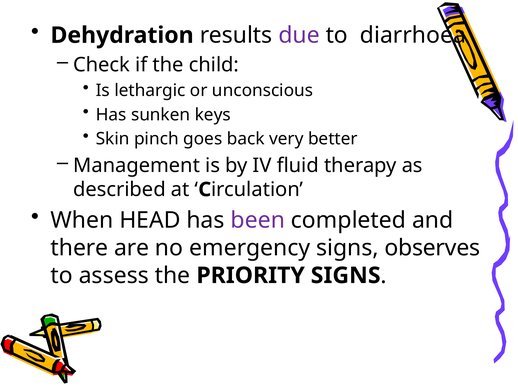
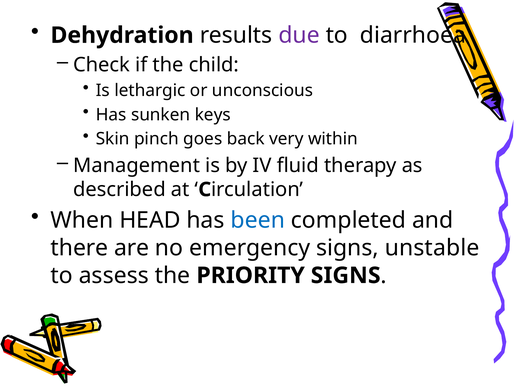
better: better -> within (333, 139)
been colour: purple -> blue (258, 221)
observes: observes -> unstable (432, 248)
